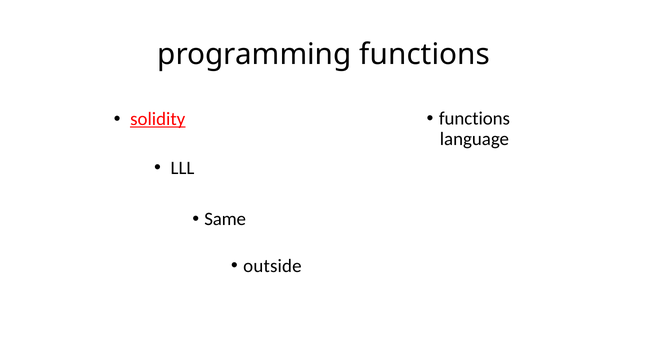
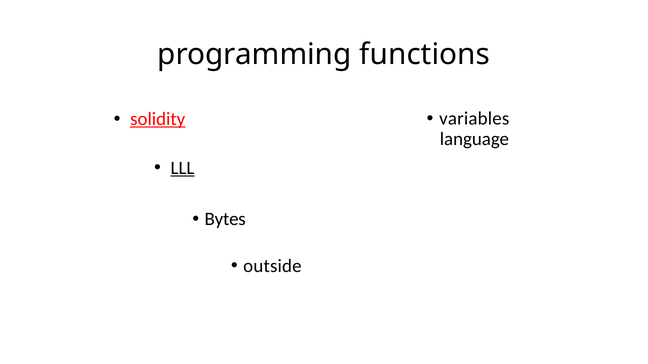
functions: functions -> variables (474, 119)
LLL underline: none -> present (182, 168)
Same: Same -> Bytes (225, 219)
